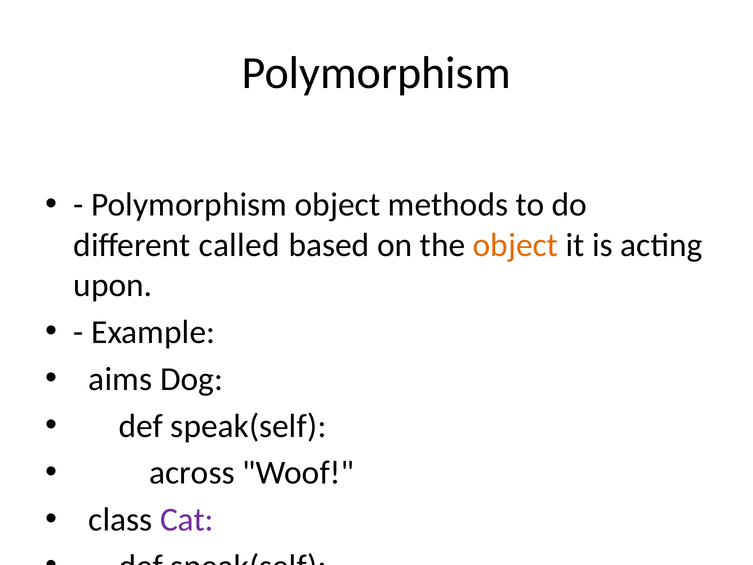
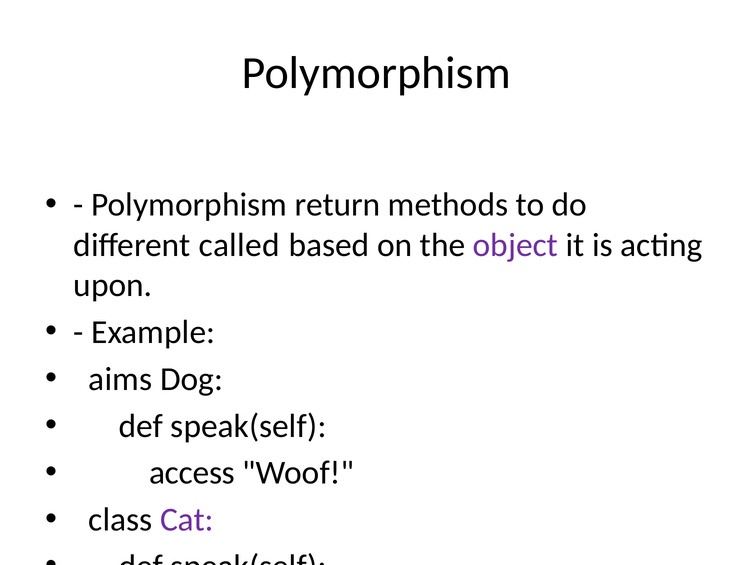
Polymorphism object: object -> return (338, 205)
object colour: orange -> purple (515, 245)
across: across -> access (192, 473)
